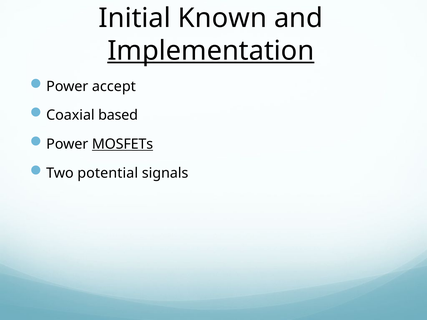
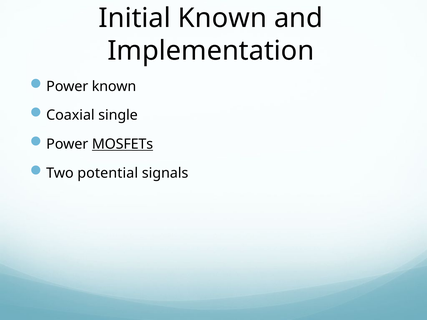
Implementation underline: present -> none (211, 51)
Power accept: accept -> known (114, 86)
based: based -> single (118, 115)
